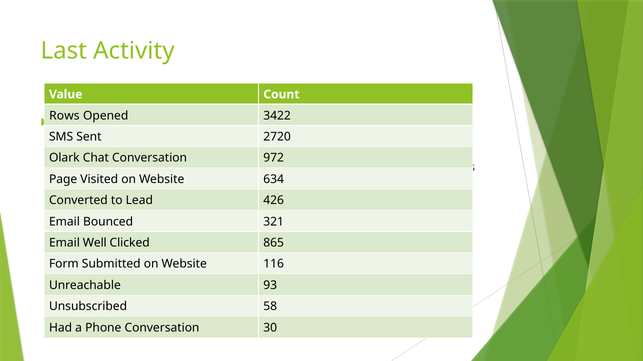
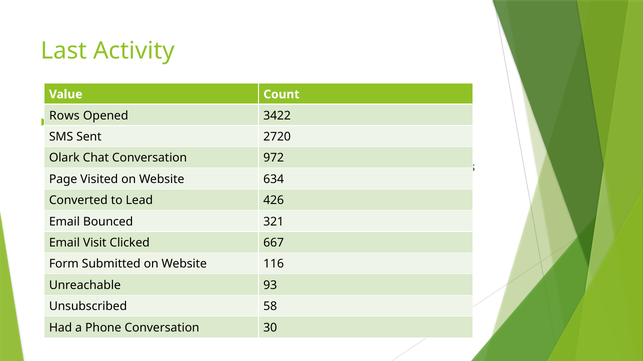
Well: Well -> Visit (95, 243)
865: 865 -> 667 (274, 243)
